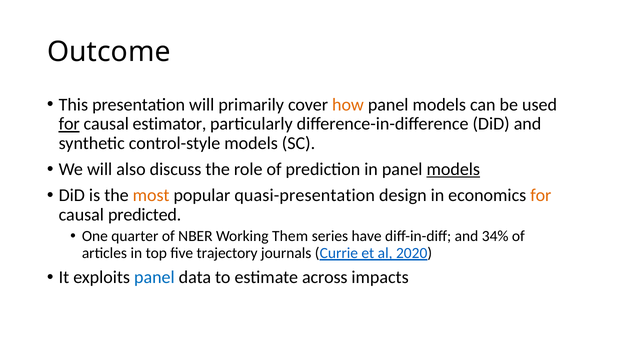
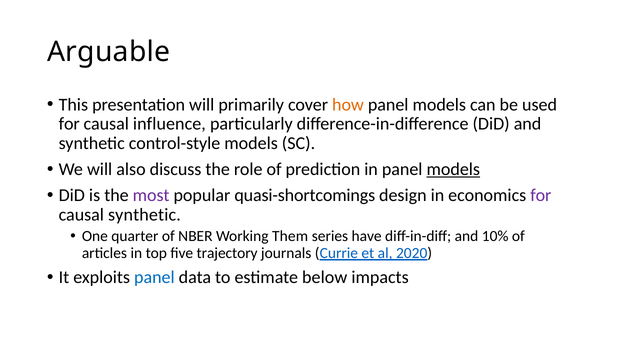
Outcome: Outcome -> Arguable (109, 52)
for underline: present -> none (69, 124)
estimator: estimator -> influence (169, 124)
most colour: orange -> purple (151, 195)
quasi-presentation: quasi-presentation -> quasi-shortcomings (305, 195)
for colour: orange -> purple (541, 195)
causal predicted: predicted -> synthetic (144, 215)
34%: 34% -> 10% (495, 236)
across: across -> below (325, 277)
